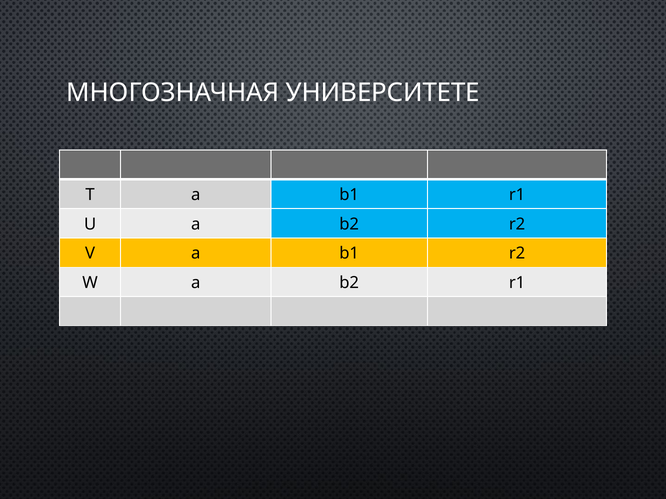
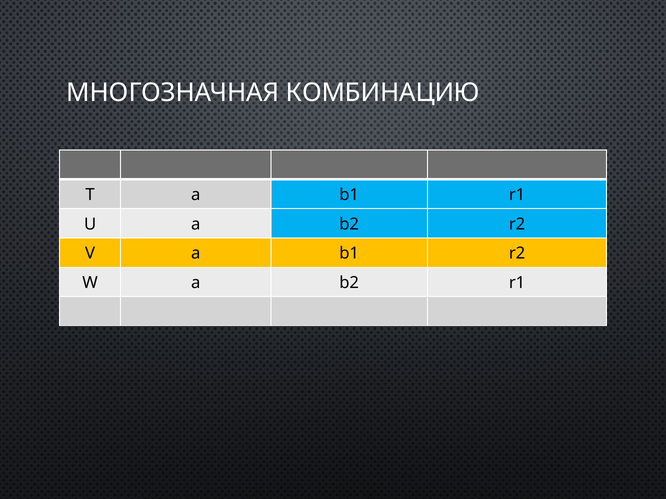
УНИВЕРСИТЕТЕ: УНИВЕРСИТЕТЕ -> КОМБИНАЦИЮ (383, 93)
